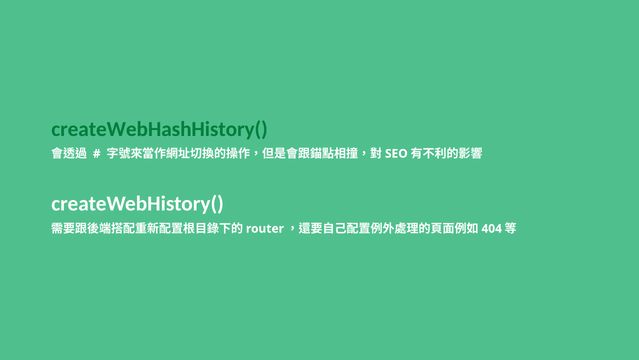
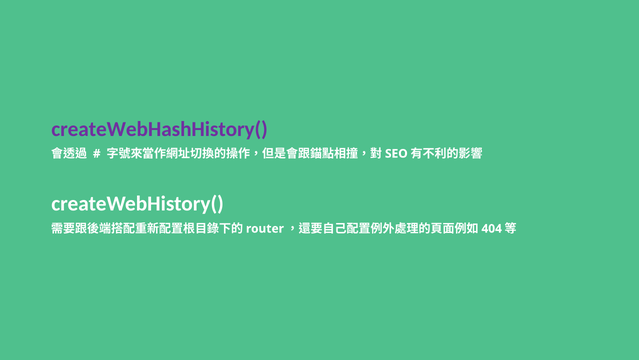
createWebHashHistory( colour: green -> purple (160, 129)
